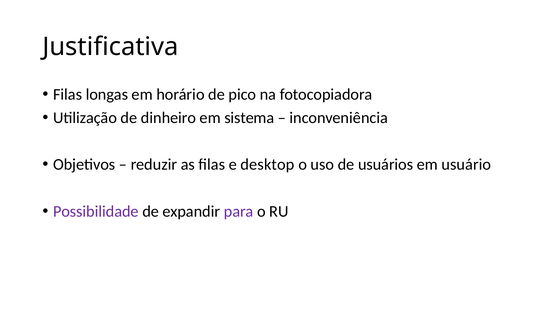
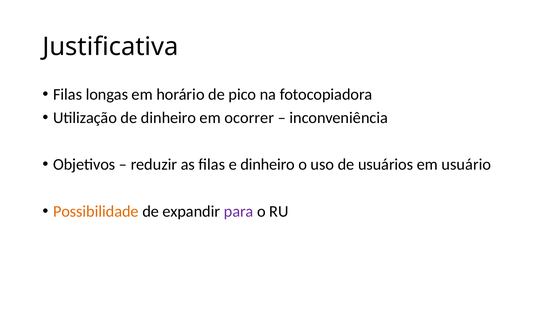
sistema: sistema -> ocorrer (249, 118)
e desktop: desktop -> dinheiro (268, 165)
Possibilidade colour: purple -> orange (96, 211)
